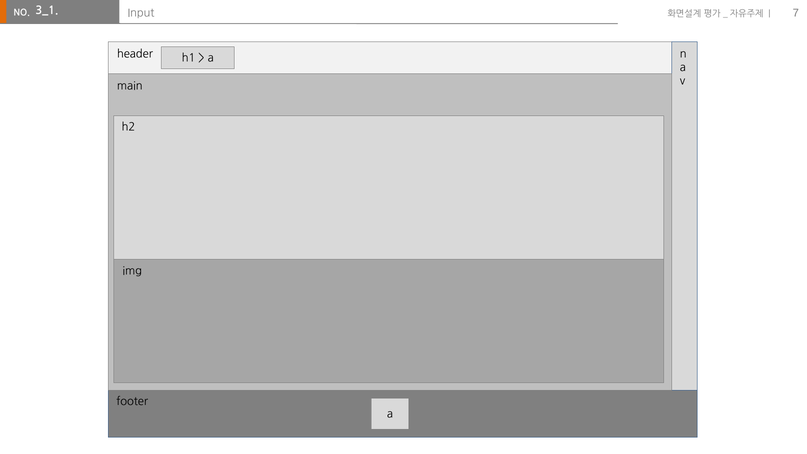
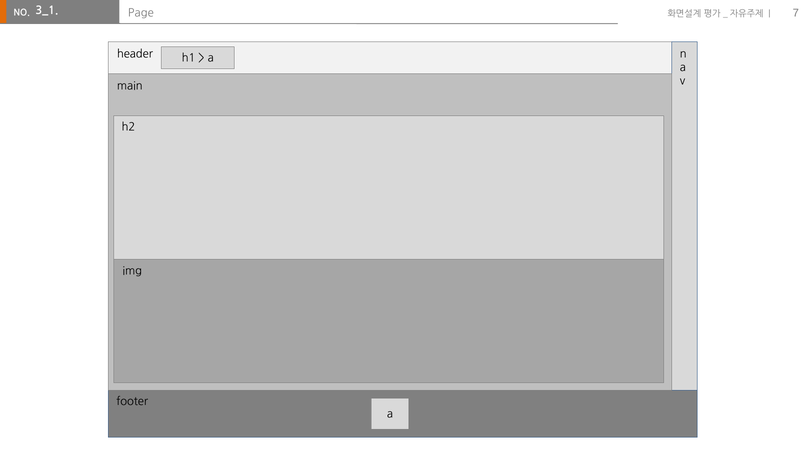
Input: Input -> Page (141, 13)
